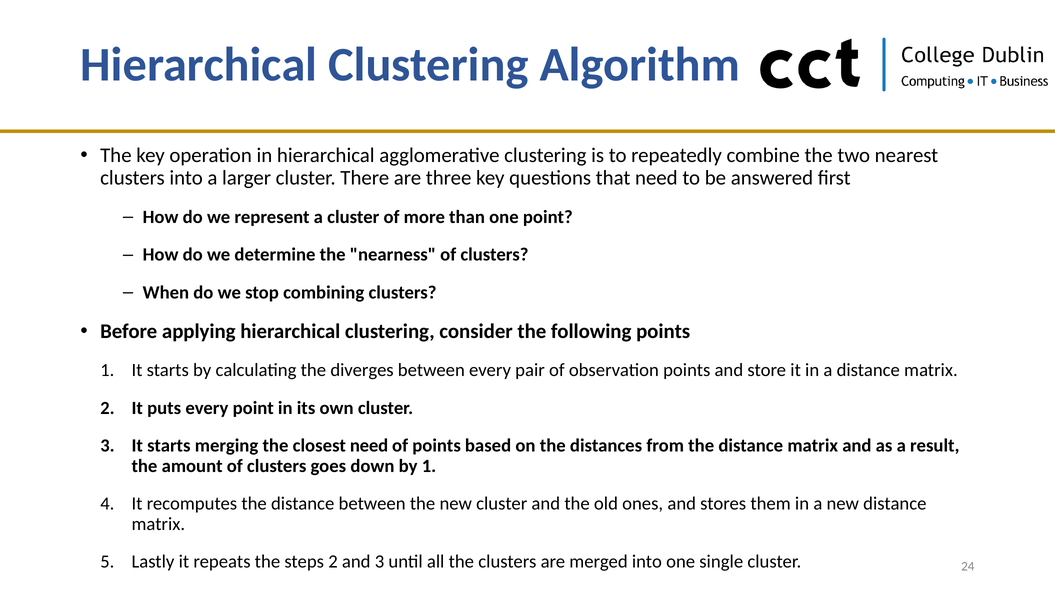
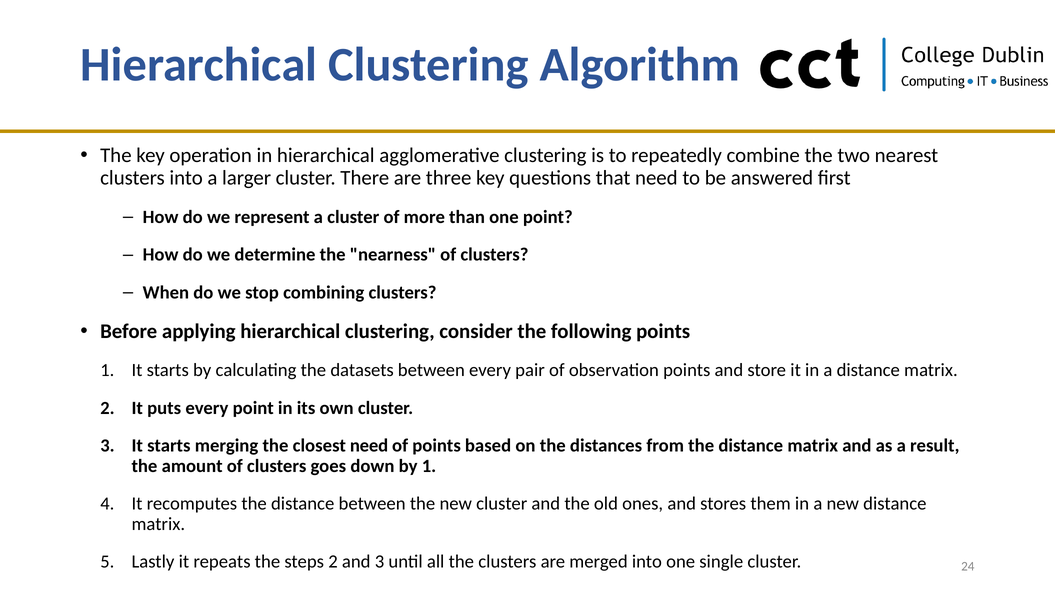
diverges: diverges -> datasets (362, 371)
